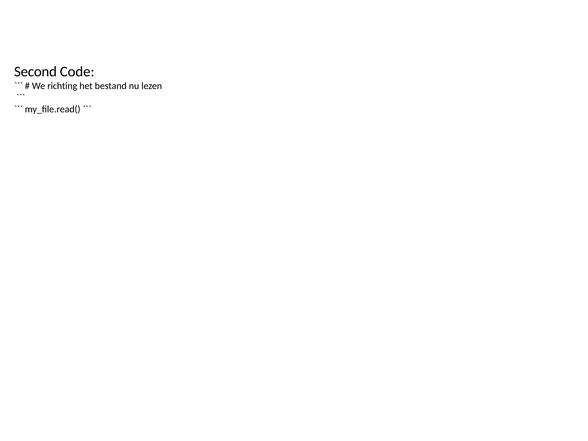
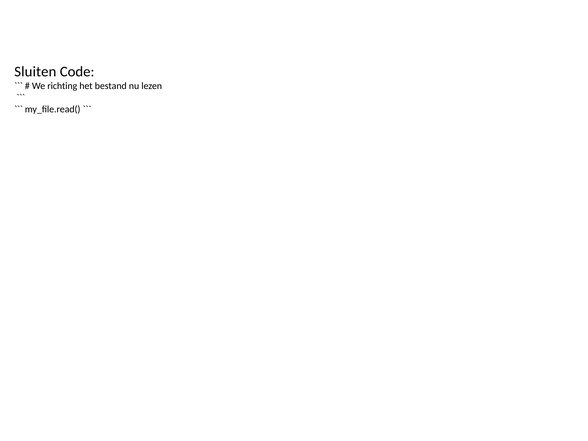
Second: Second -> Sluiten (35, 72)
